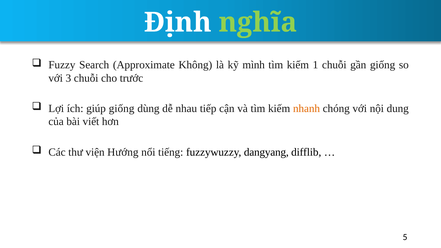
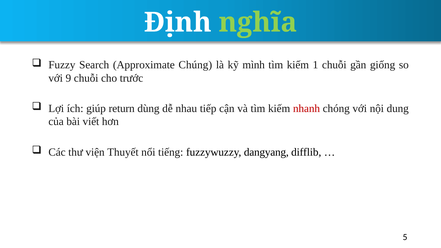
Không: Không -> Chúng (195, 65)
3: 3 -> 9 (68, 78)
giúp giống: giống -> return (122, 108)
nhanh colour: orange -> red (306, 108)
Hướng: Hướng -> Thuyết (123, 152)
